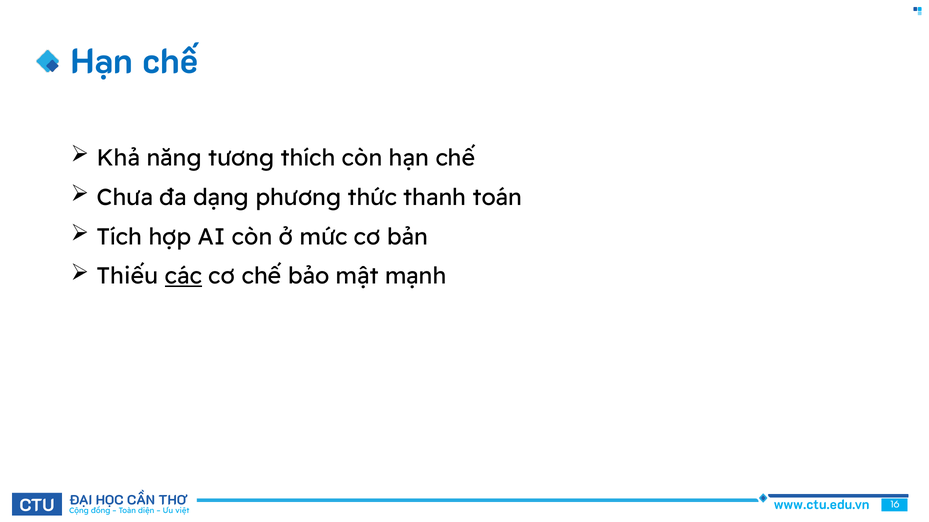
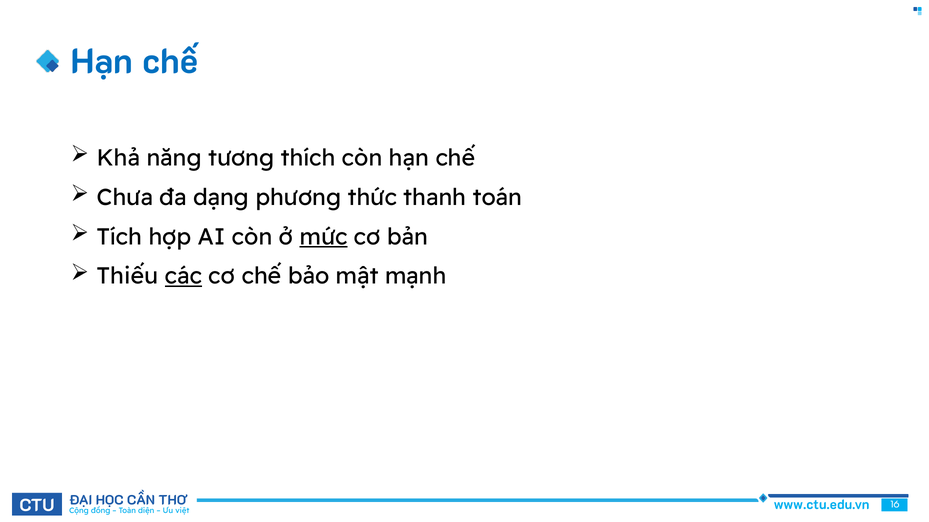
mức underline: none -> present (324, 237)
